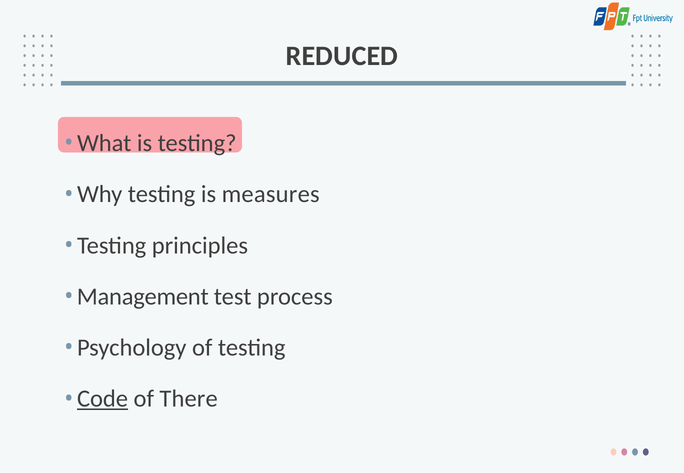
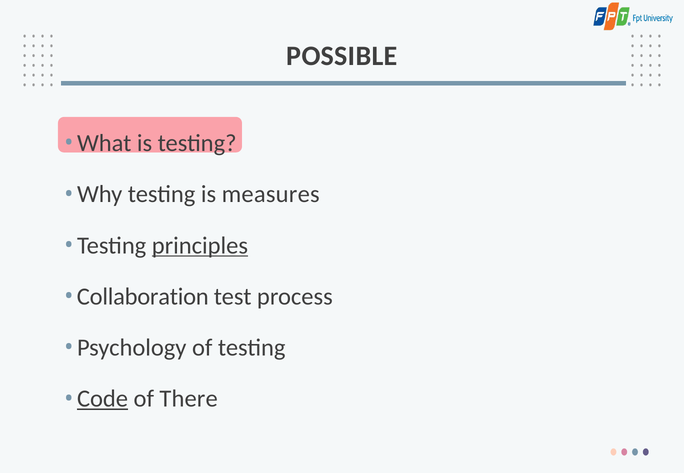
REDUCED: REDUCED -> POSSIBLE (342, 56)
principles underline: none -> present (200, 246)
Management: Management -> Collaboration (143, 297)
